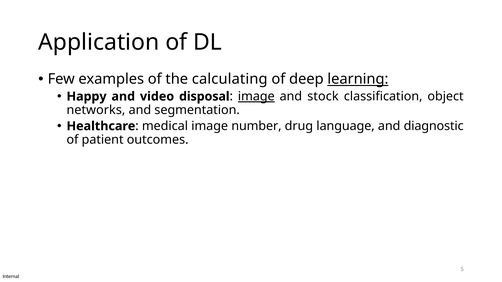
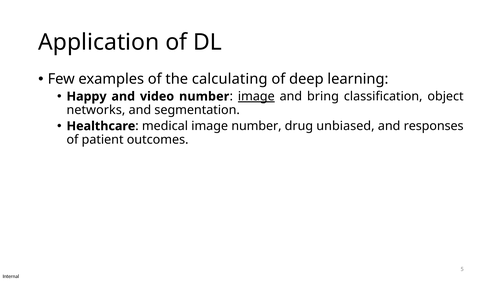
learning underline: present -> none (358, 79)
video disposal: disposal -> number (204, 97)
stock: stock -> bring (323, 97)
language: language -> unbiased (345, 126)
diagnostic: diagnostic -> responses (434, 126)
